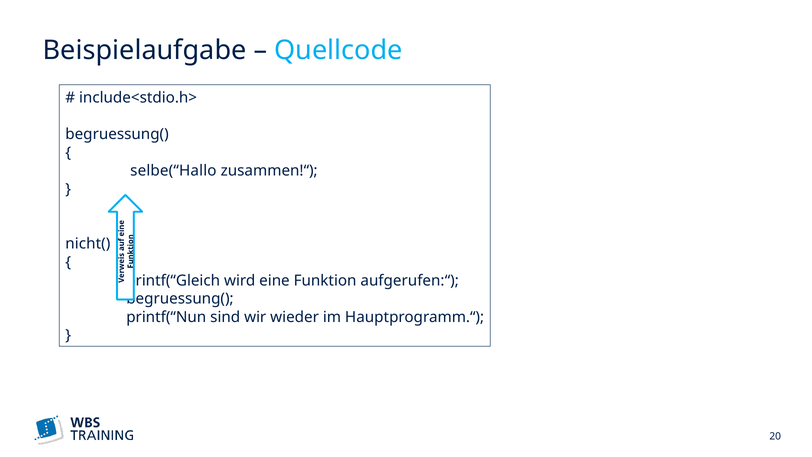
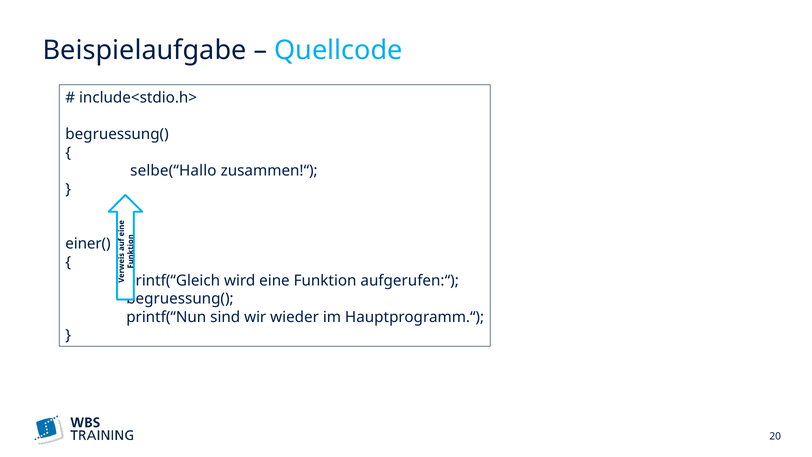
nicht(: nicht( -> einer( (88, 244)
